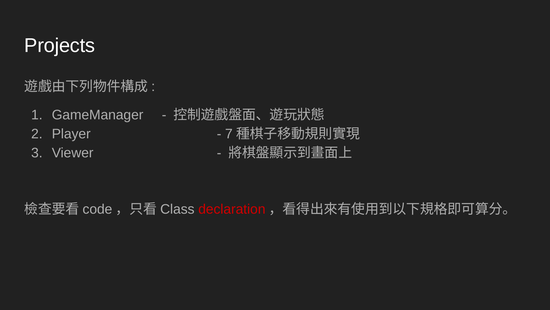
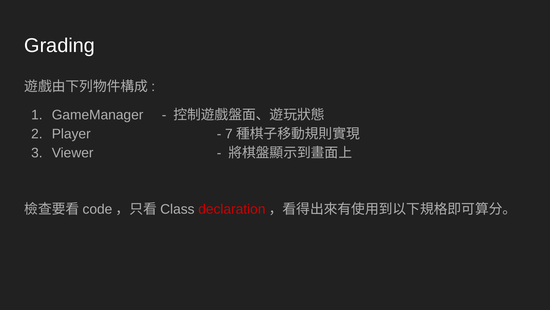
Projects: Projects -> Grading (60, 46)
